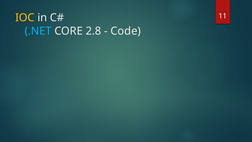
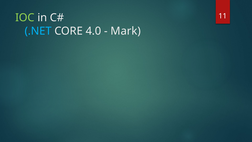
IOC colour: yellow -> light green (25, 18)
2.8: 2.8 -> 4.0 (93, 31)
Code: Code -> Mark (126, 31)
